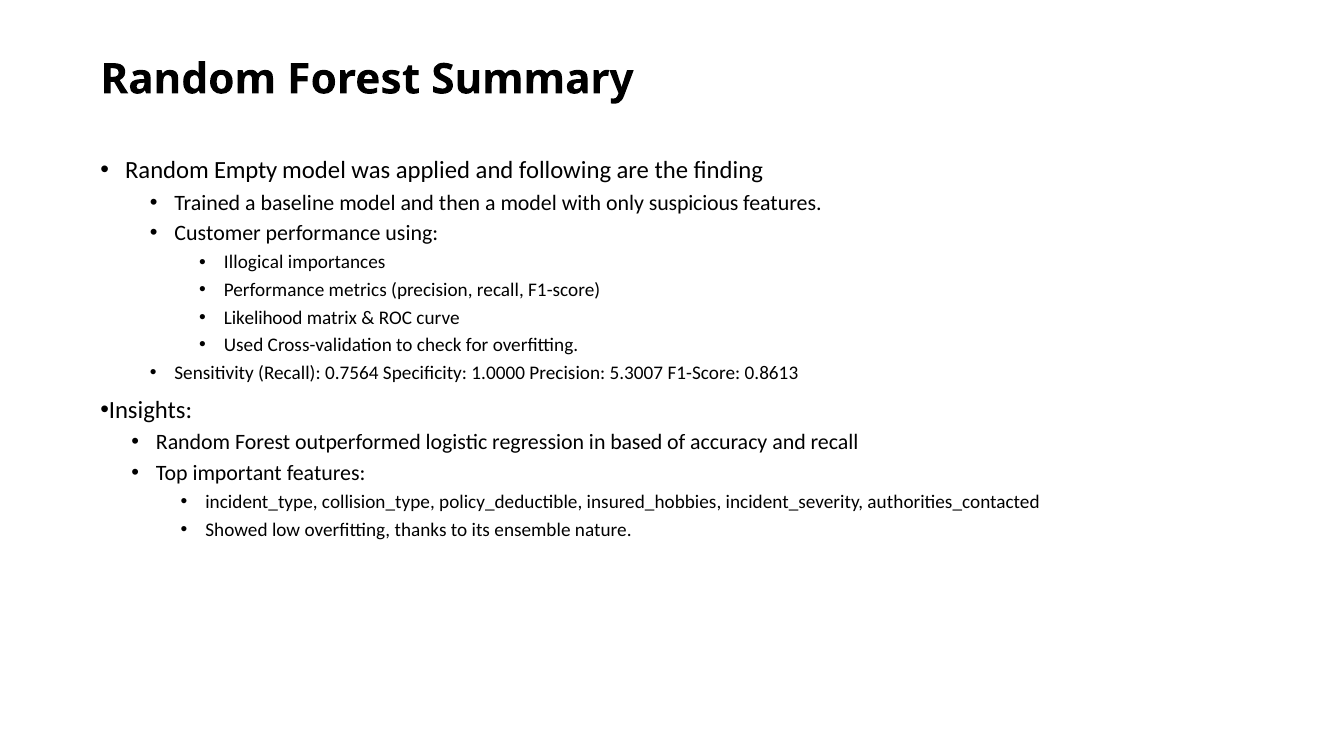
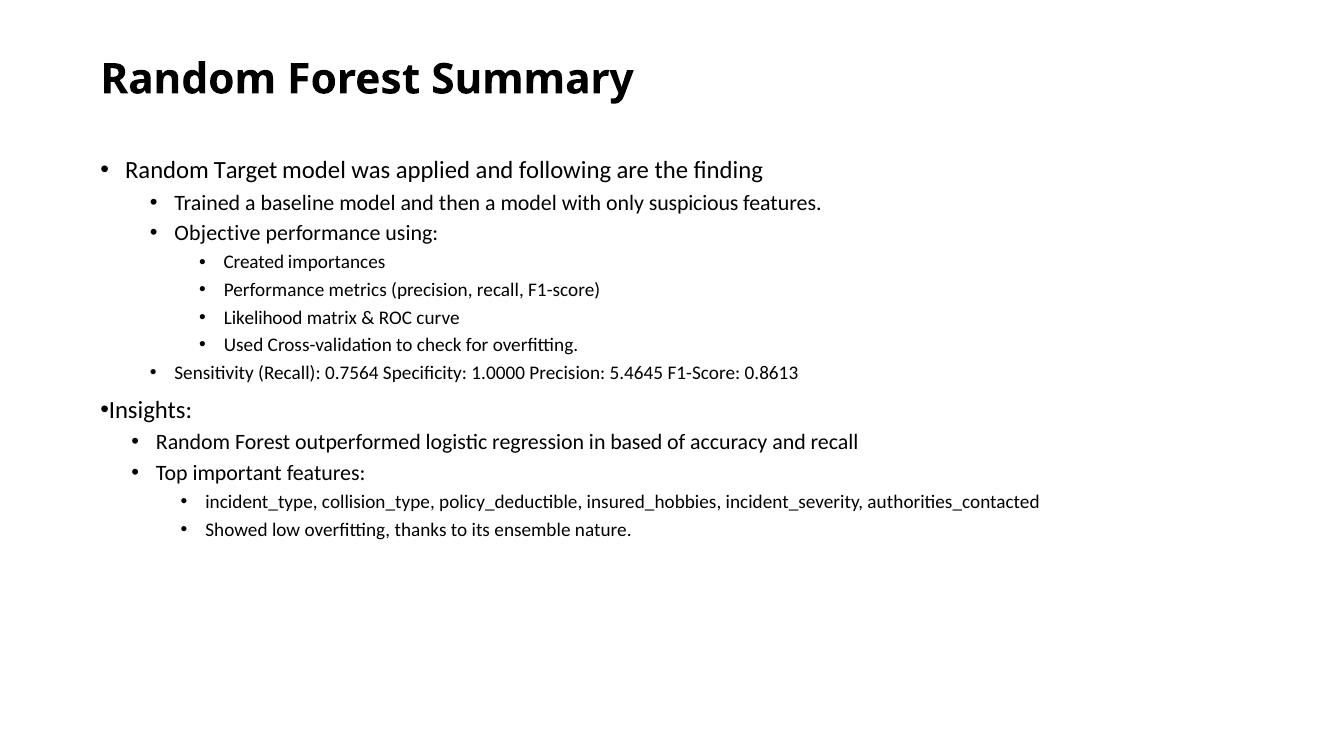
Empty: Empty -> Target (246, 171)
Customer: Customer -> Objective (218, 233)
Illogical: Illogical -> Created (254, 262)
5.3007: 5.3007 -> 5.4645 (636, 373)
